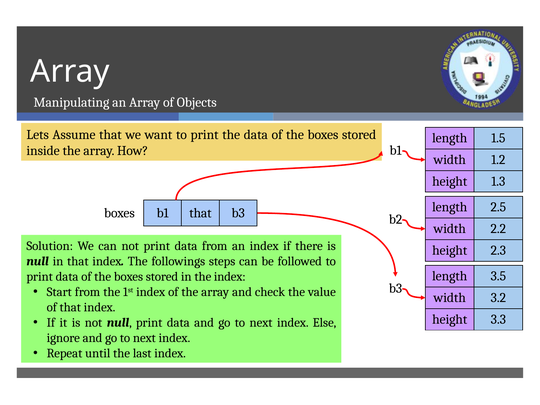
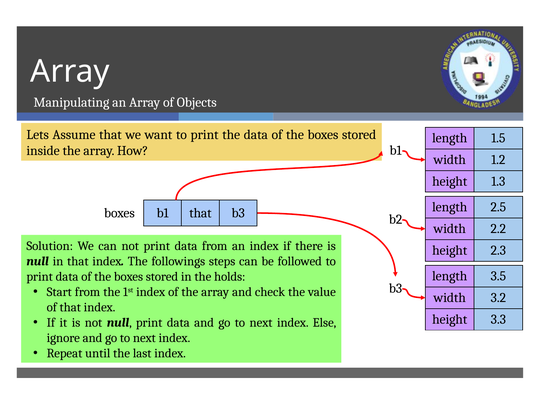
the index: index -> holds (230, 277)
